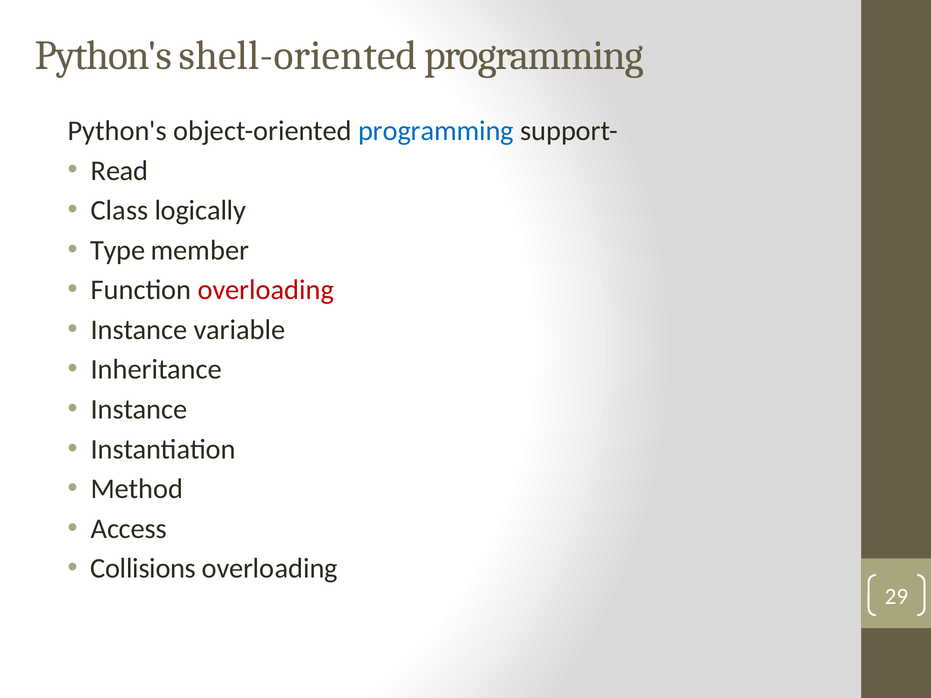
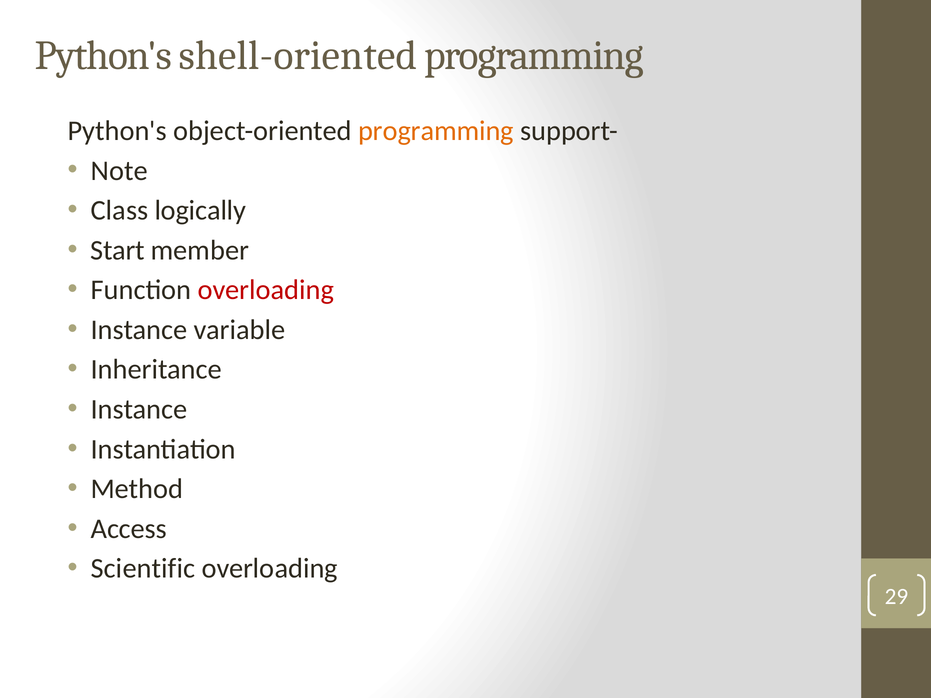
programming colour: blue -> orange (436, 131)
Read: Read -> Note (119, 171)
Type: Type -> Start (118, 250)
Collisions: Collisions -> Scientific (143, 569)
